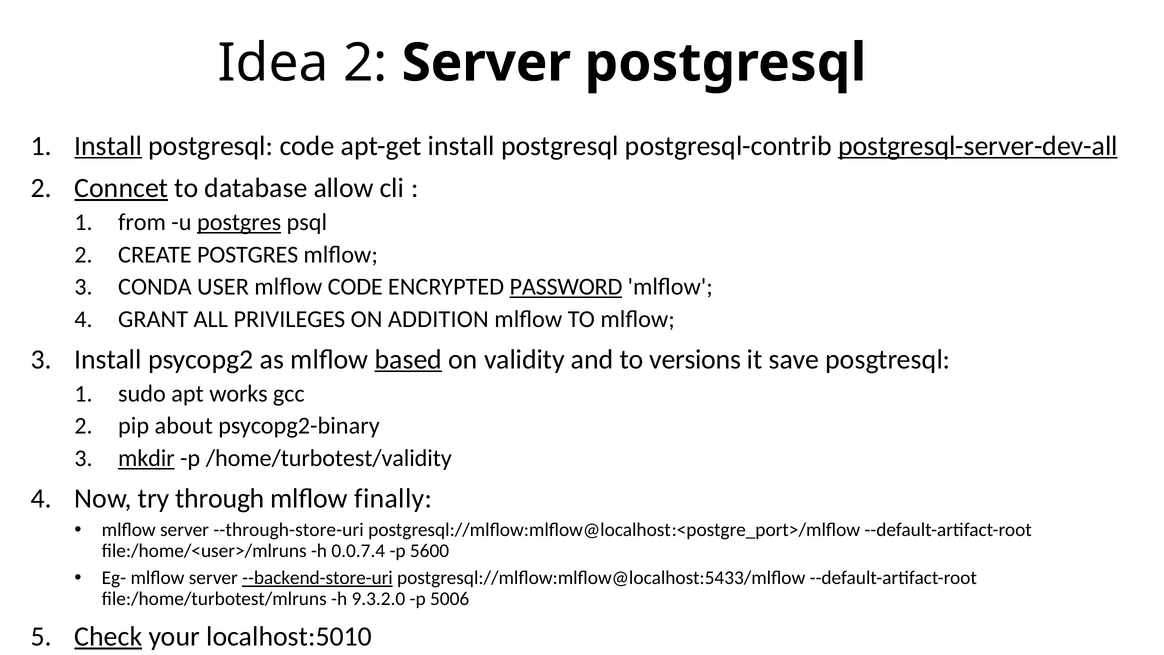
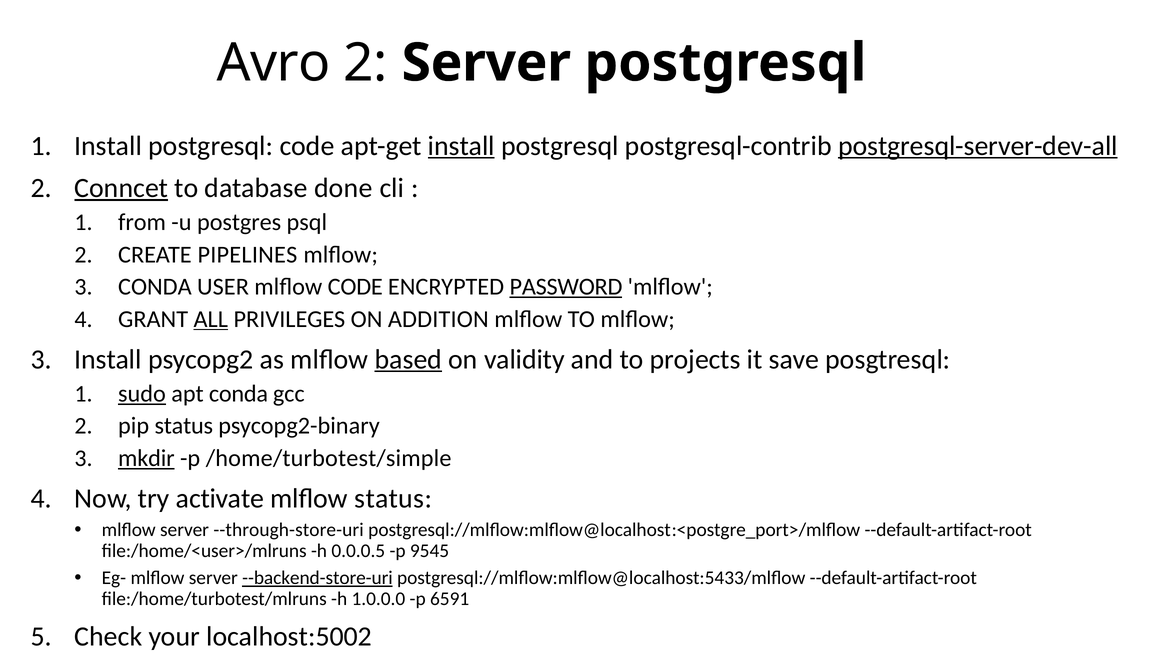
Idea: Idea -> Avro (274, 63)
Install underline: present -> none (108, 146)
install underline: none -> present (461, 146)
allow: allow -> done (343, 188)
postgres underline: present -> none (239, 222)
CREATE POSTGRES: POSTGRES -> PIPELINES (247, 254)
ALL underline: none -> present (211, 319)
versions: versions -> projects (695, 359)
sudo underline: none -> present (142, 393)
apt works: works -> conda (238, 393)
pip about: about -> status (184, 426)
/home/turbotest/validity: /home/turbotest/validity -> /home/turbotest/simple (329, 458)
through: through -> activate (220, 498)
mlflow finally: finally -> status (393, 498)
0.0.7.4: 0.0.7.4 -> 0.0.0.5 (358, 551)
5600: 5600 -> 9545 (430, 551)
9.3.2.0: 9.3.2.0 -> 1.0.0.0 (378, 599)
5006: 5006 -> 6591 (450, 599)
Check underline: present -> none (108, 636)
localhost:5010: localhost:5010 -> localhost:5002 (289, 636)
